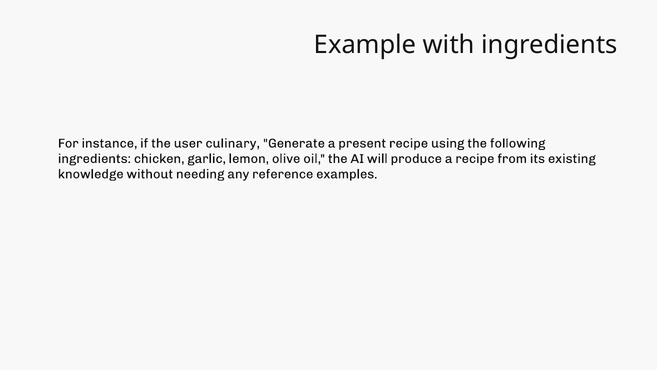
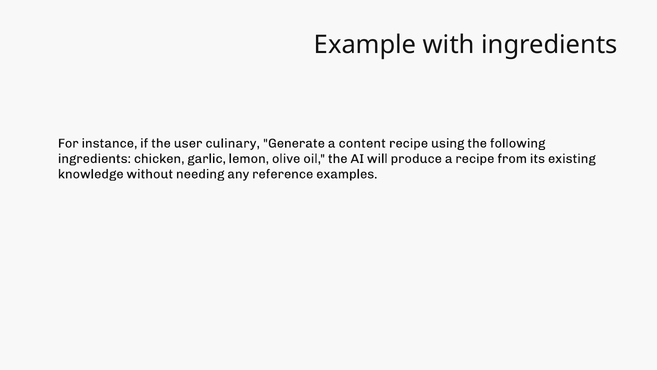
present: present -> content (362, 143)
